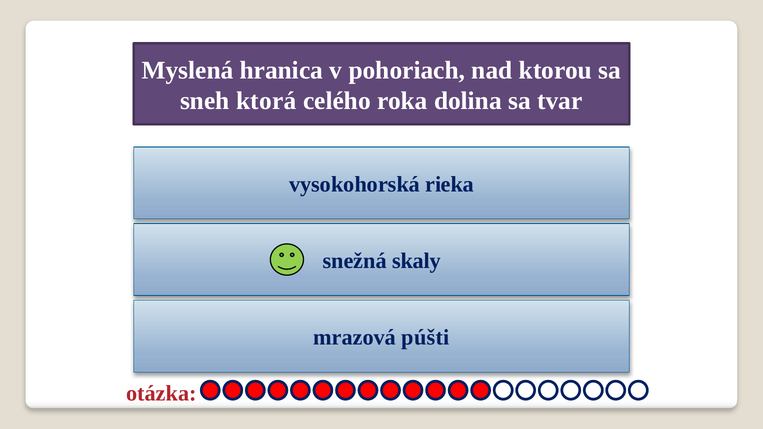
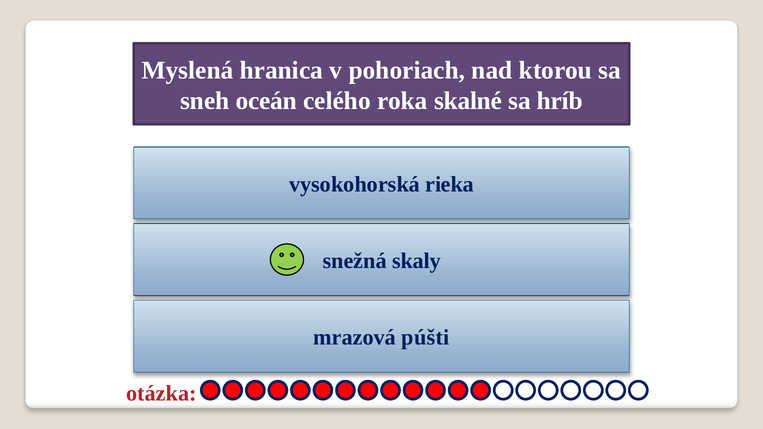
ktorá: ktorá -> oceán (266, 101)
dolina: dolina -> skalné (468, 101)
tvar: tvar -> hríb (560, 101)
